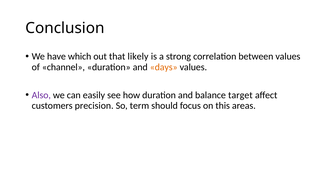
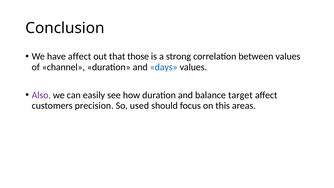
have which: which -> affect (80, 56)
likely: likely -> those (138, 56)
days colour: orange -> blue (164, 67)
term: term -> used (139, 106)
